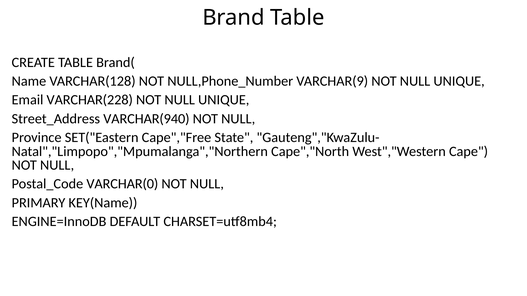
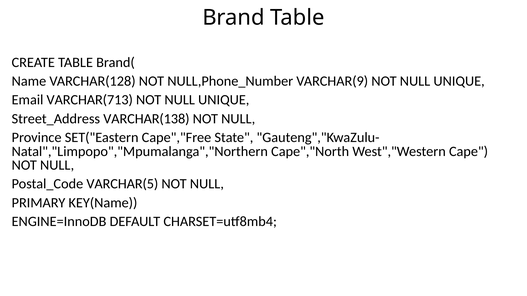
VARCHAR(228: VARCHAR(228 -> VARCHAR(713 (90, 100)
VARCHAR(940: VARCHAR(940 -> VARCHAR(138 (146, 119)
VARCHAR(0: VARCHAR(0 -> VARCHAR(5 (122, 184)
